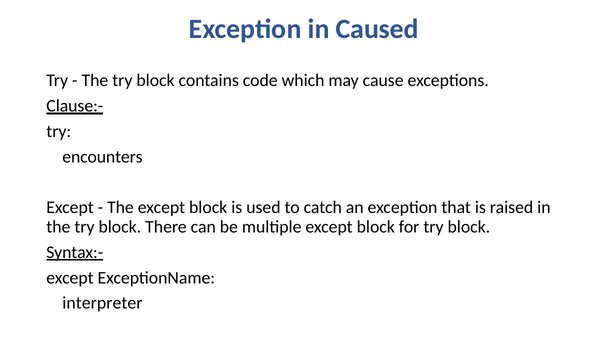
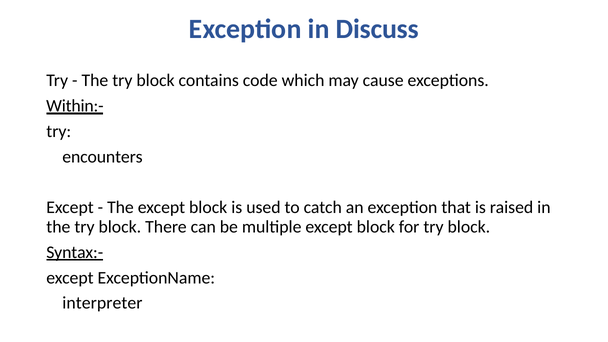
Caused: Caused -> Discuss (377, 29)
Clause:-: Clause:- -> Within:- (75, 106)
